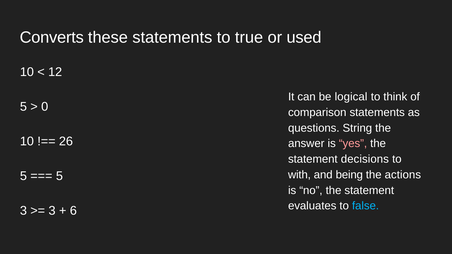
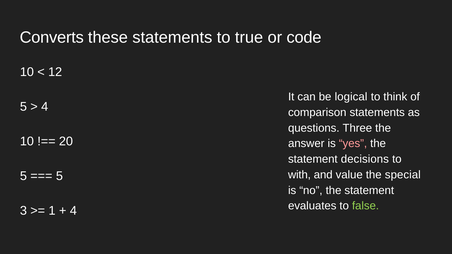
used: used -> code (304, 37)
0: 0 -> 4 (45, 107)
String: String -> Three (357, 128)
26: 26 -> 20 (66, 142)
being: being -> value (349, 175)
actions: actions -> special (403, 175)
false colour: light blue -> light green (366, 206)
3: 3 -> 1 (52, 211)
6: 6 -> 4 (73, 211)
